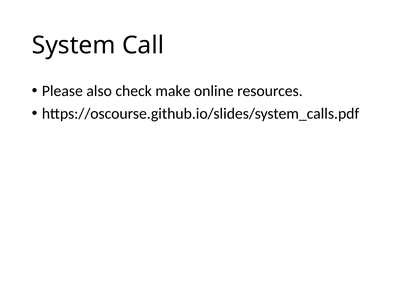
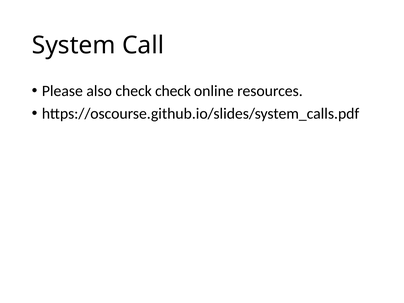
check make: make -> check (173, 91)
